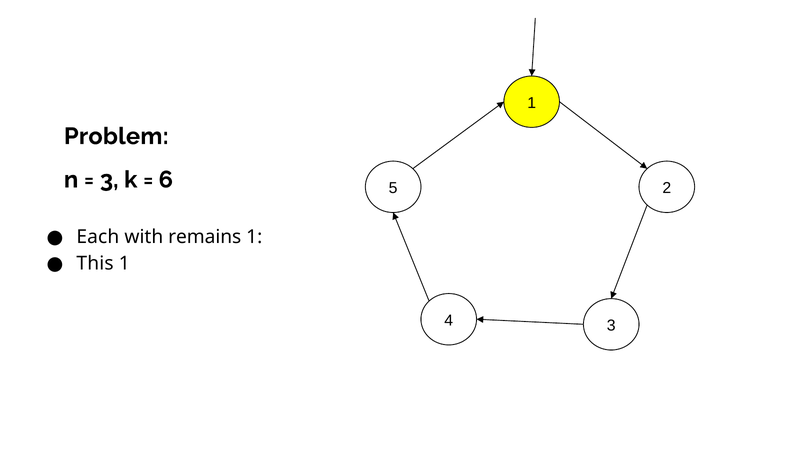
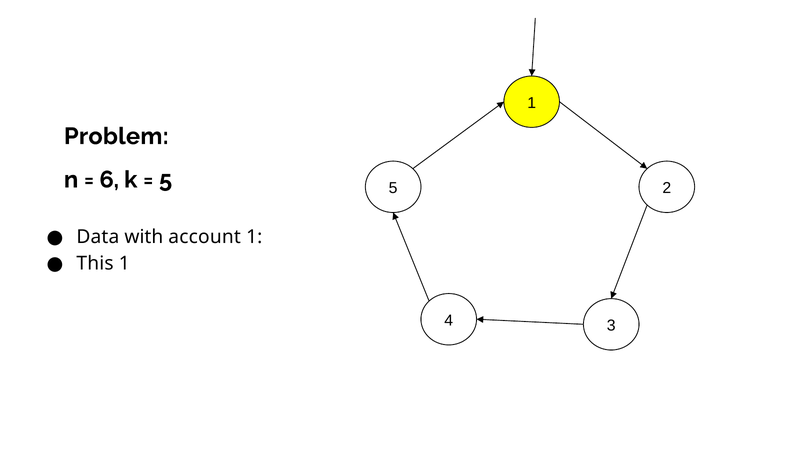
3: 3 -> 6 (109, 180)
6: 6 -> 5 (166, 180)
Each: Each -> Data (98, 237)
remains: remains -> account (205, 237)
